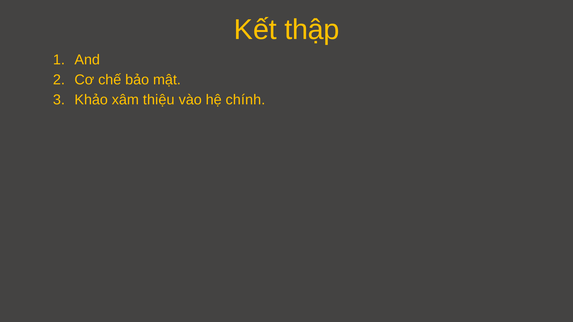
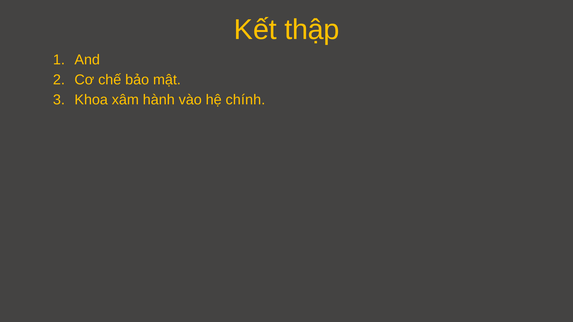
Khảo: Khảo -> Khoa (91, 100)
thiệu: thiệu -> hành (159, 100)
